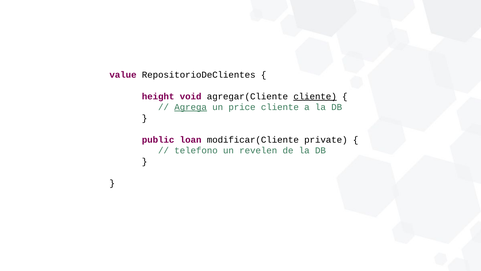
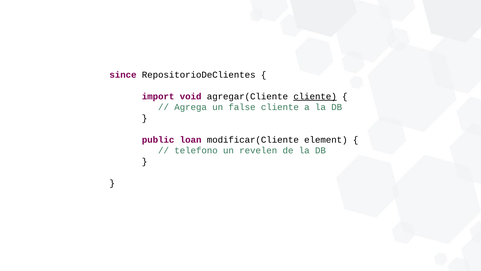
value: value -> since (123, 75)
height: height -> import (158, 96)
Agrega underline: present -> none (191, 107)
price: price -> false (242, 107)
private: private -> element (326, 140)
